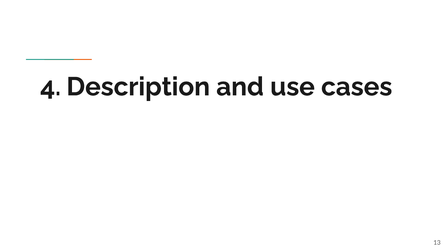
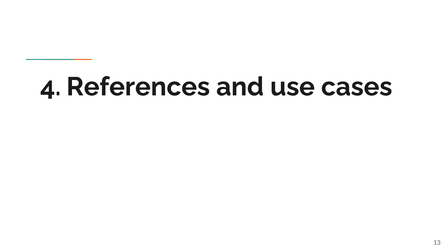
Description: Description -> References (138, 87)
